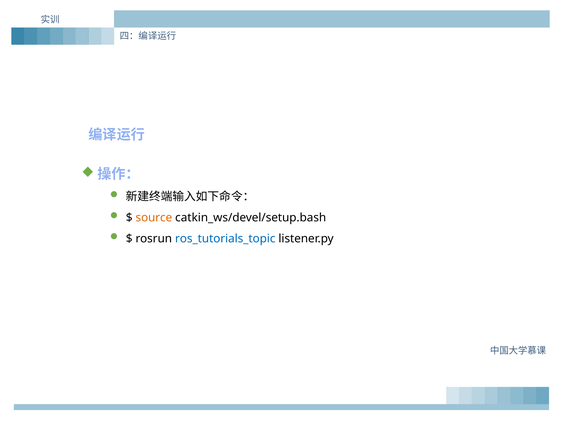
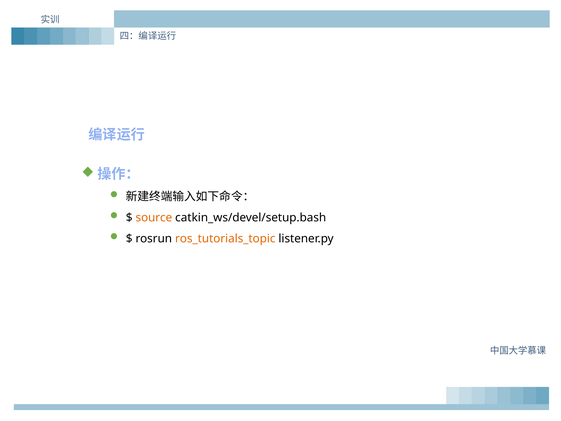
ros_tutorials_topic colour: blue -> orange (225, 239)
